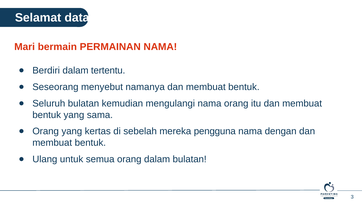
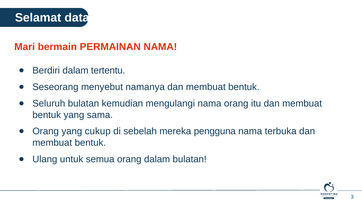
kertas: kertas -> cukup (98, 132)
dengan: dengan -> terbuka (281, 132)
